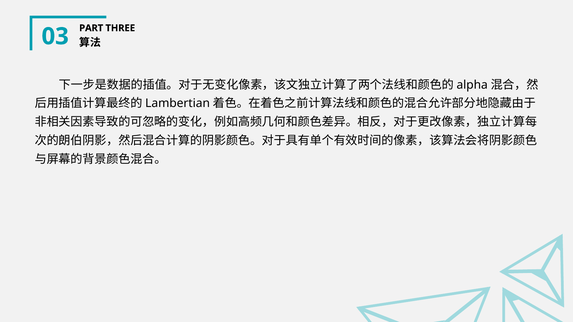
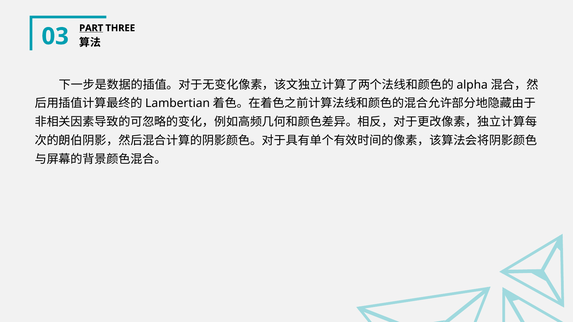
PART underline: none -> present (91, 28)
